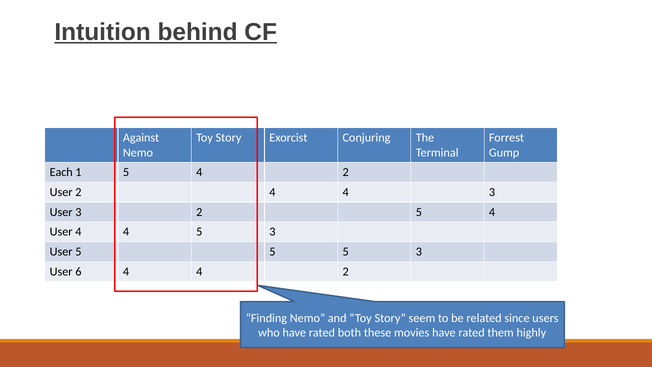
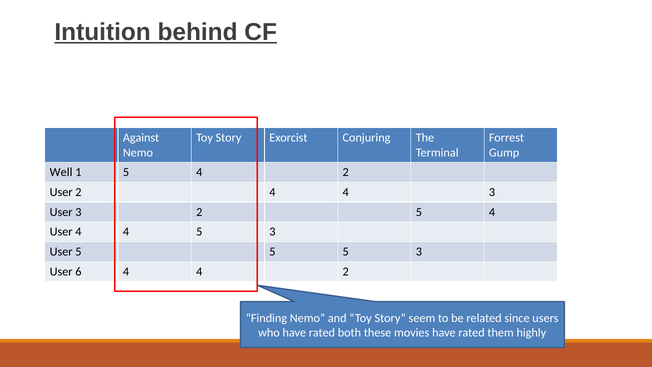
Each: Each -> Well (61, 172)
